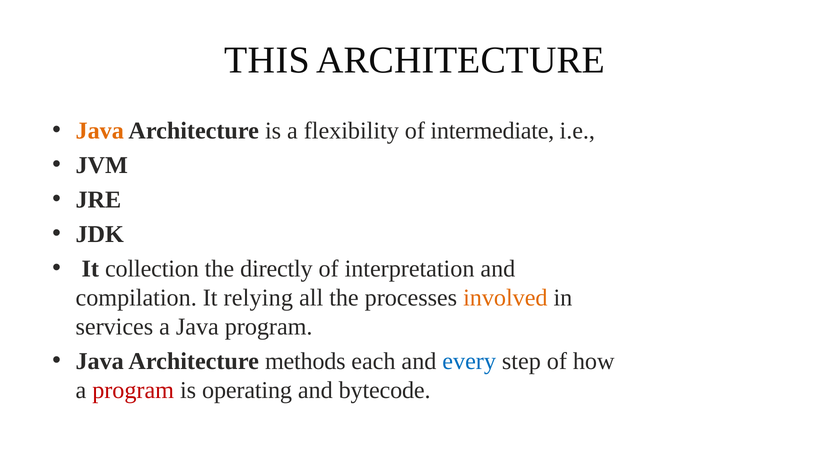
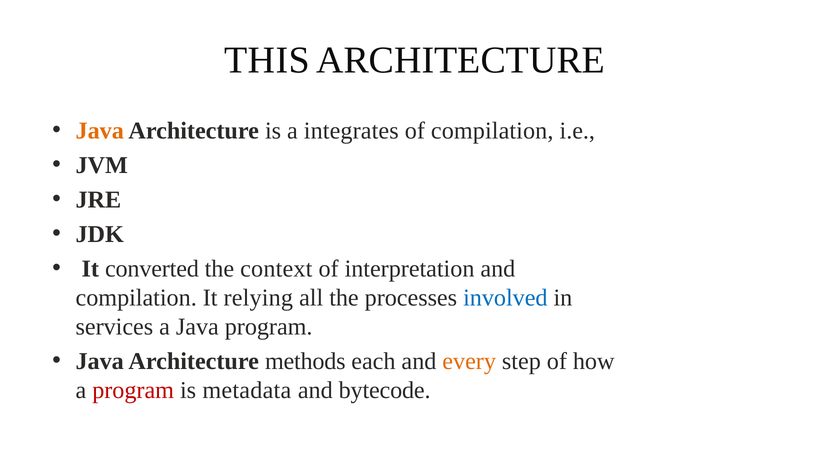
flexibility: flexibility -> integrates (351, 131)
of intermediate: intermediate -> compilation (492, 131)
collection: collection -> converted (152, 269)
directly: directly -> context (276, 269)
involved colour: orange -> blue (505, 298)
every colour: blue -> orange (469, 361)
operating: operating -> metadata (247, 391)
